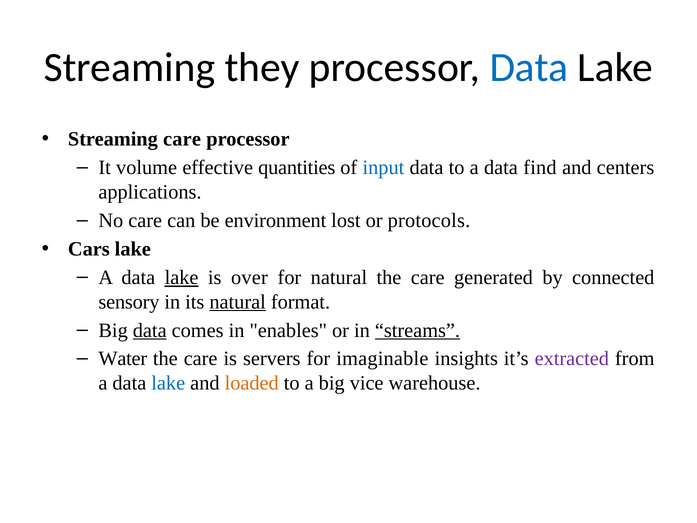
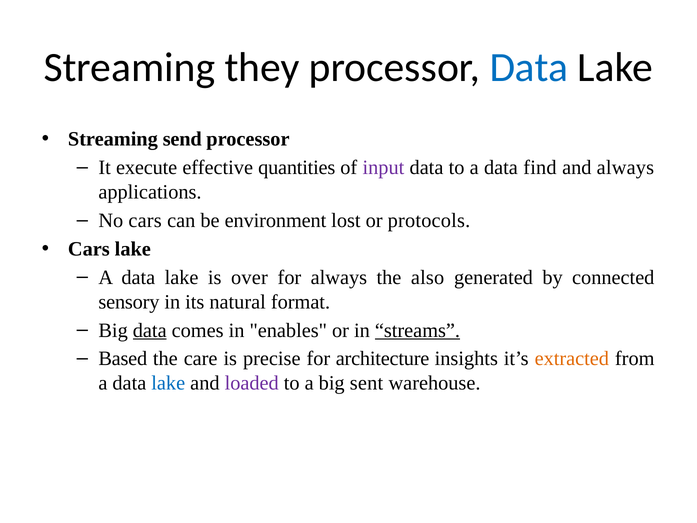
Streaming care: care -> send (182, 139)
volume: volume -> execute (147, 168)
input colour: blue -> purple (383, 168)
and centers: centers -> always (625, 168)
No care: care -> cars (145, 220)
lake underline: present -> none (182, 277)
for natural: natural -> always (339, 277)
care: care -> also (428, 277)
natural underline: present -> none (238, 302)
Water: Water -> Based (123, 359)
servers: servers -> precise (272, 359)
imaginable: imaginable -> architecture (383, 359)
extracted colour: purple -> orange (572, 359)
loaded colour: orange -> purple (252, 383)
vice: vice -> sent (367, 383)
